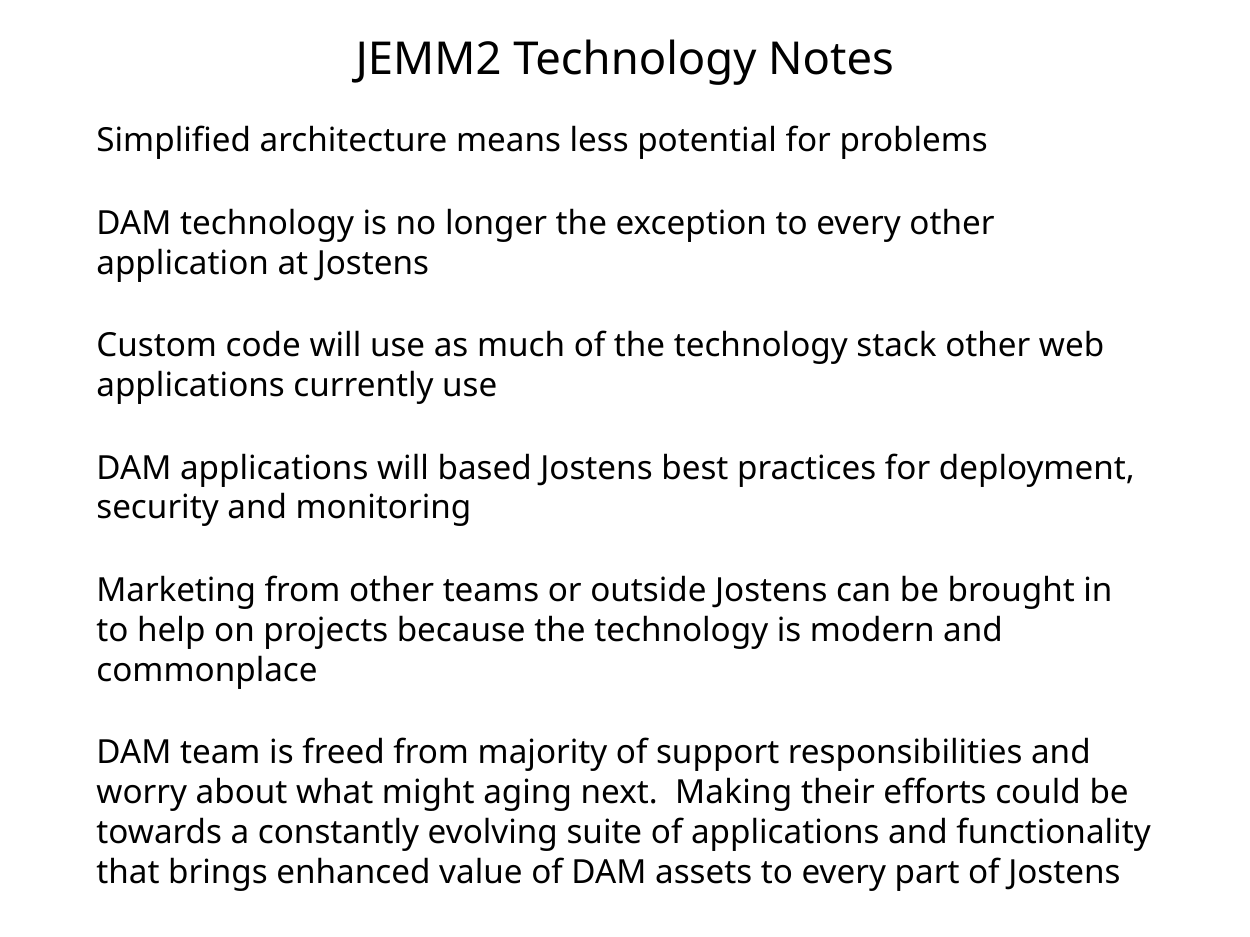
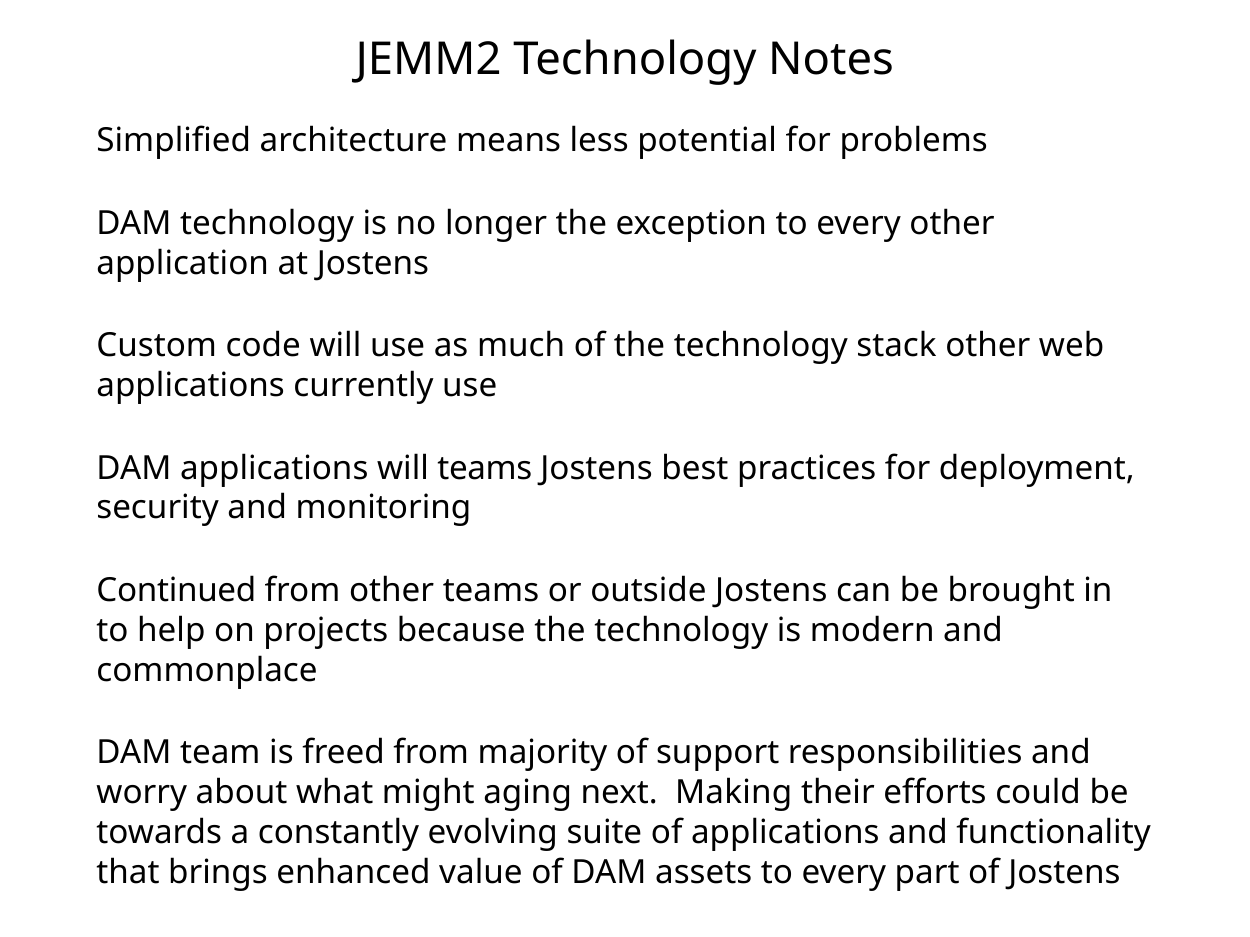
will based: based -> teams (485, 468)
Marketing: Marketing -> Continued (176, 591)
